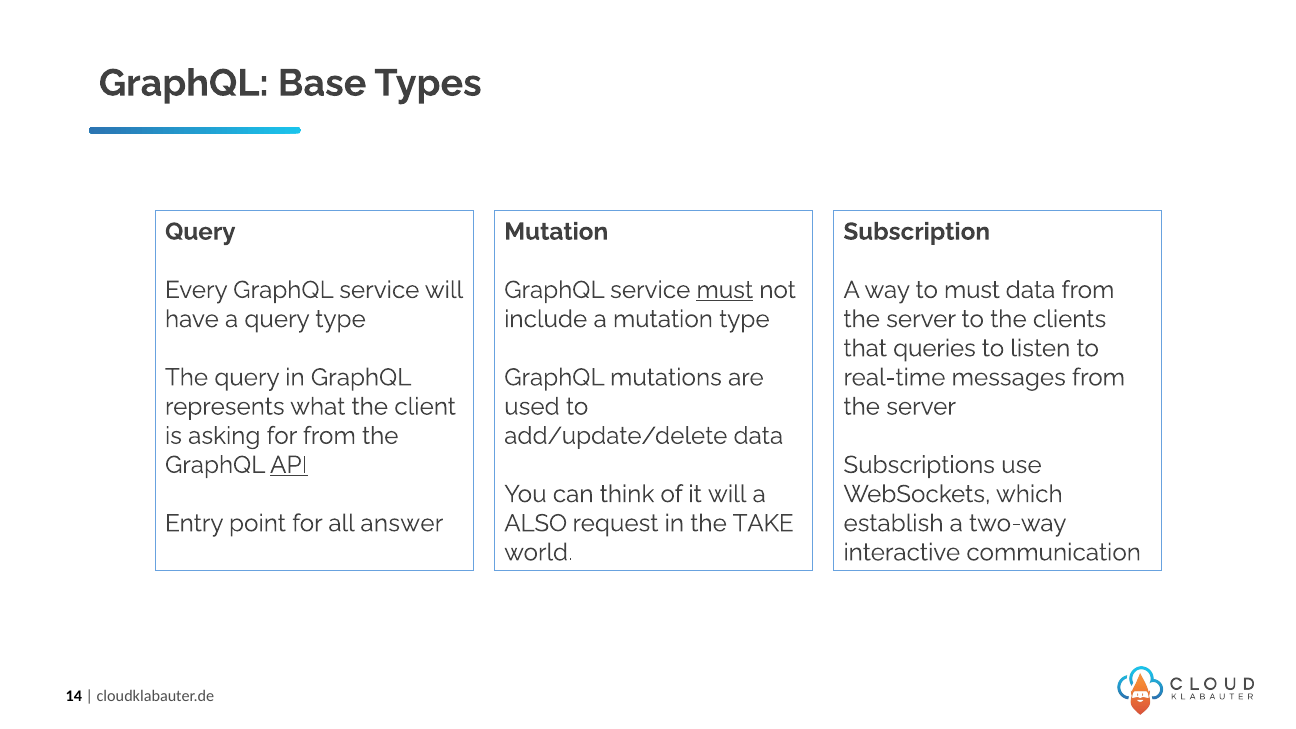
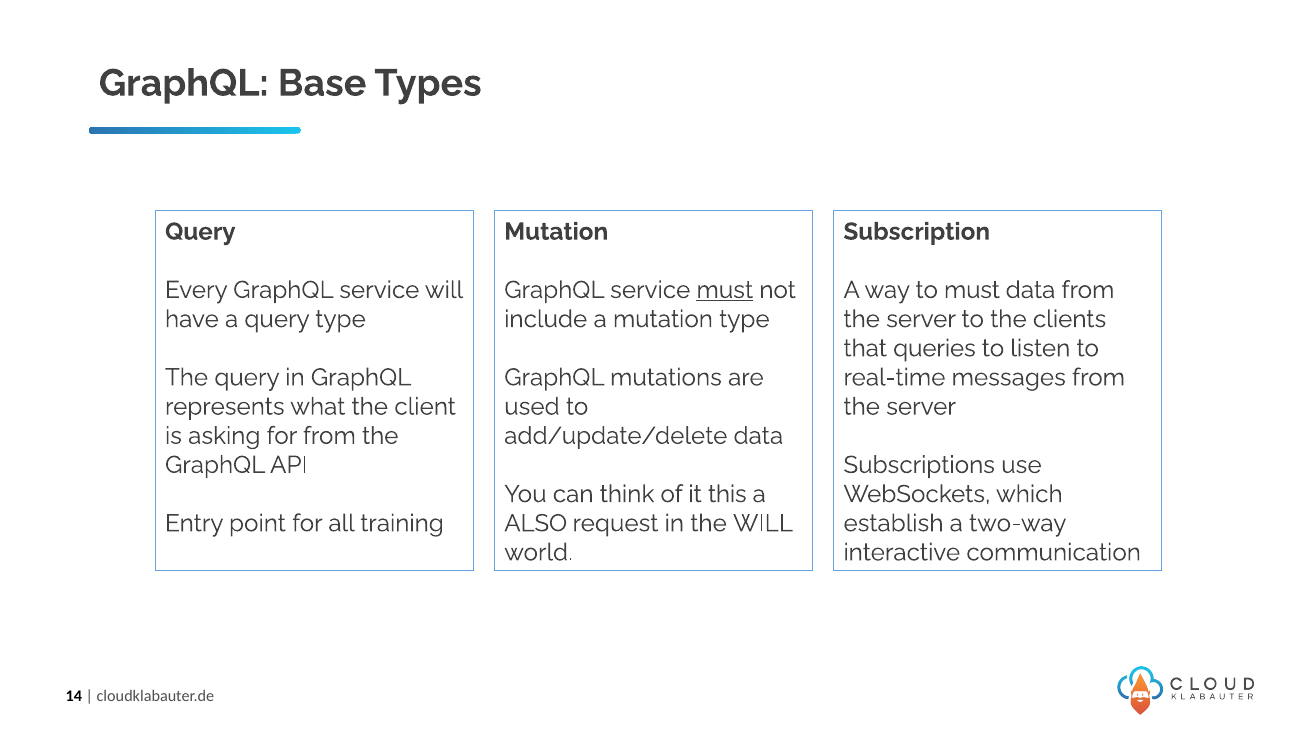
API underline: present -> none (289, 465)
it will: will -> this (727, 494)
answer: answer -> training (402, 523)
the TAKE: TAKE -> WILL (763, 523)
